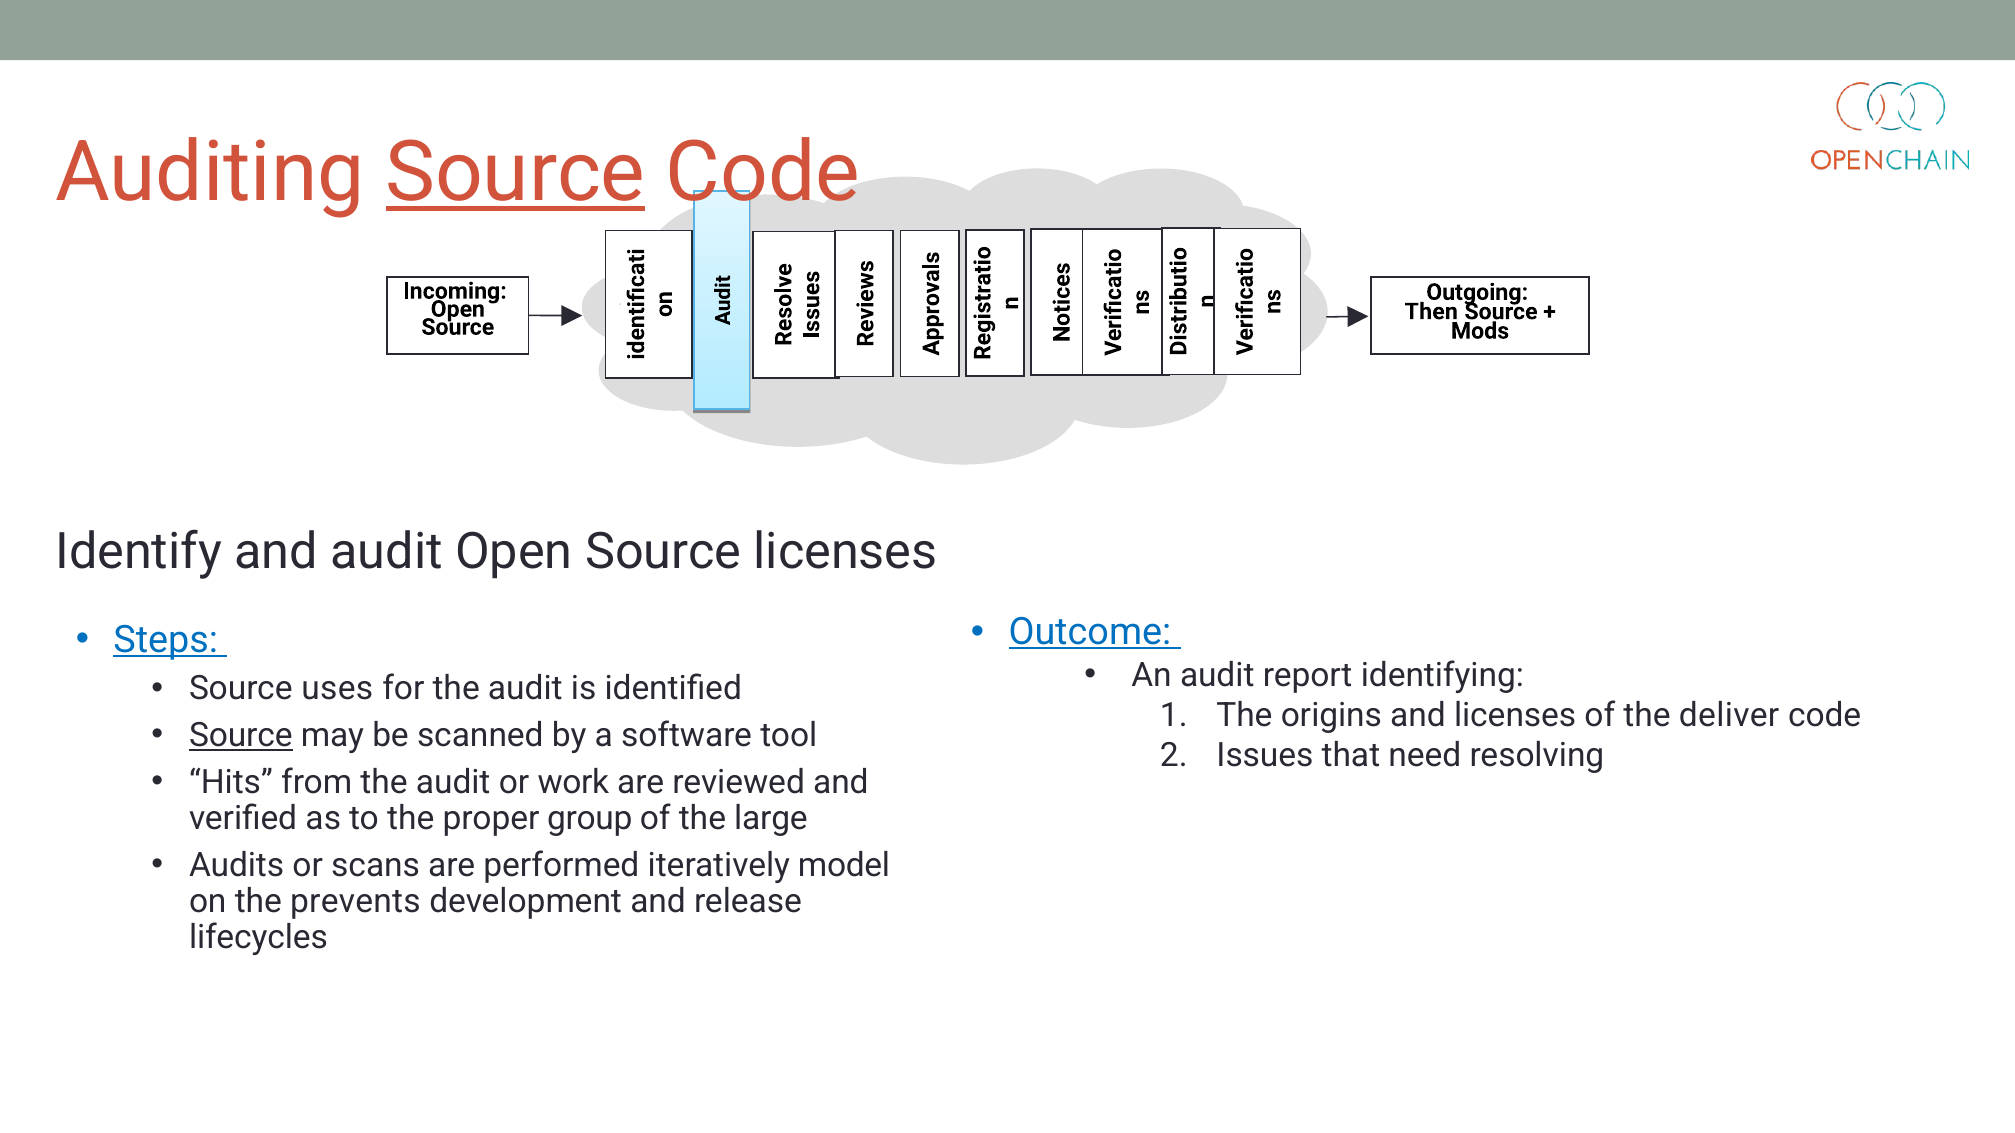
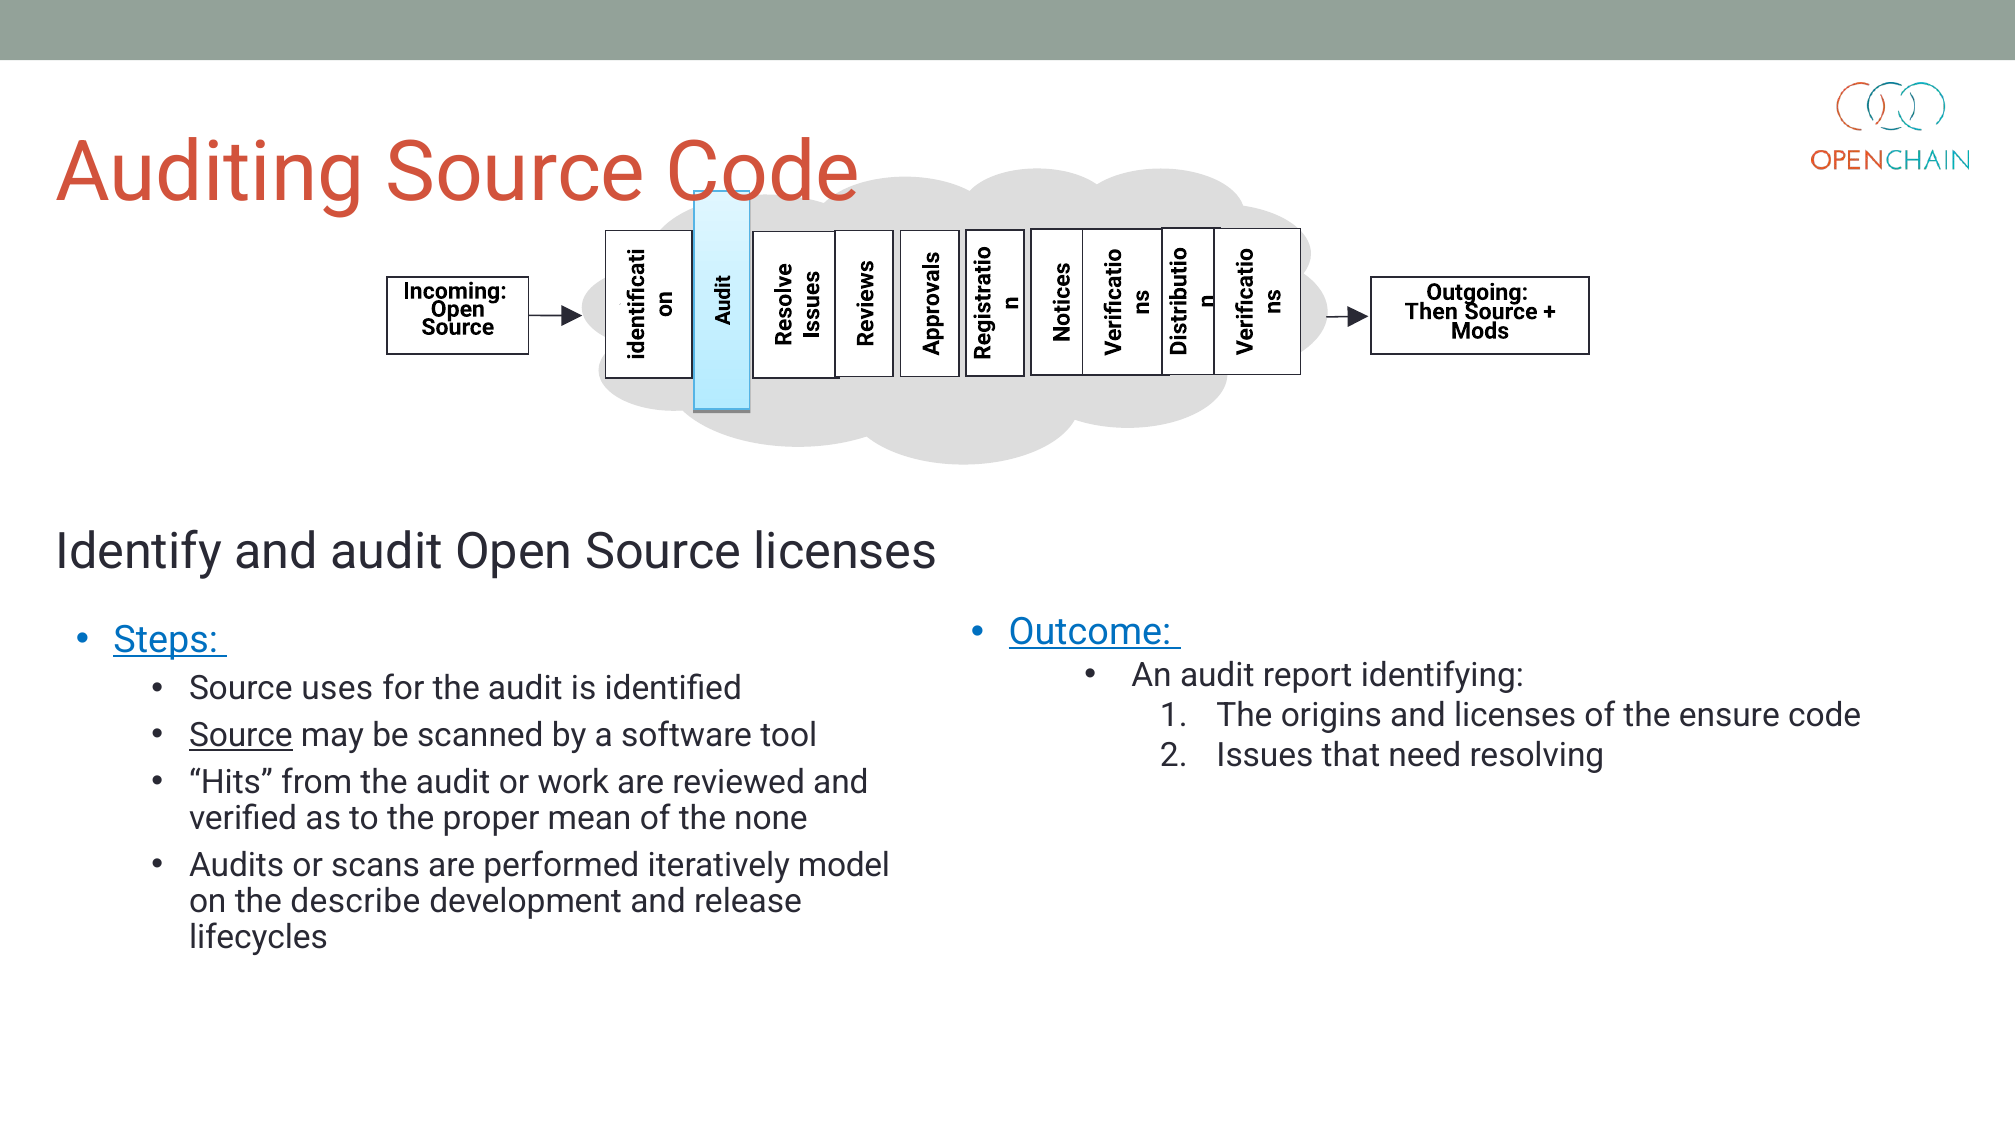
Source underline: present -> none (516, 173)
deliver: deliver -> ensure (1729, 716)
group: group -> mean (590, 819)
large: large -> none (771, 819)
prevents: prevents -> describe (355, 901)
